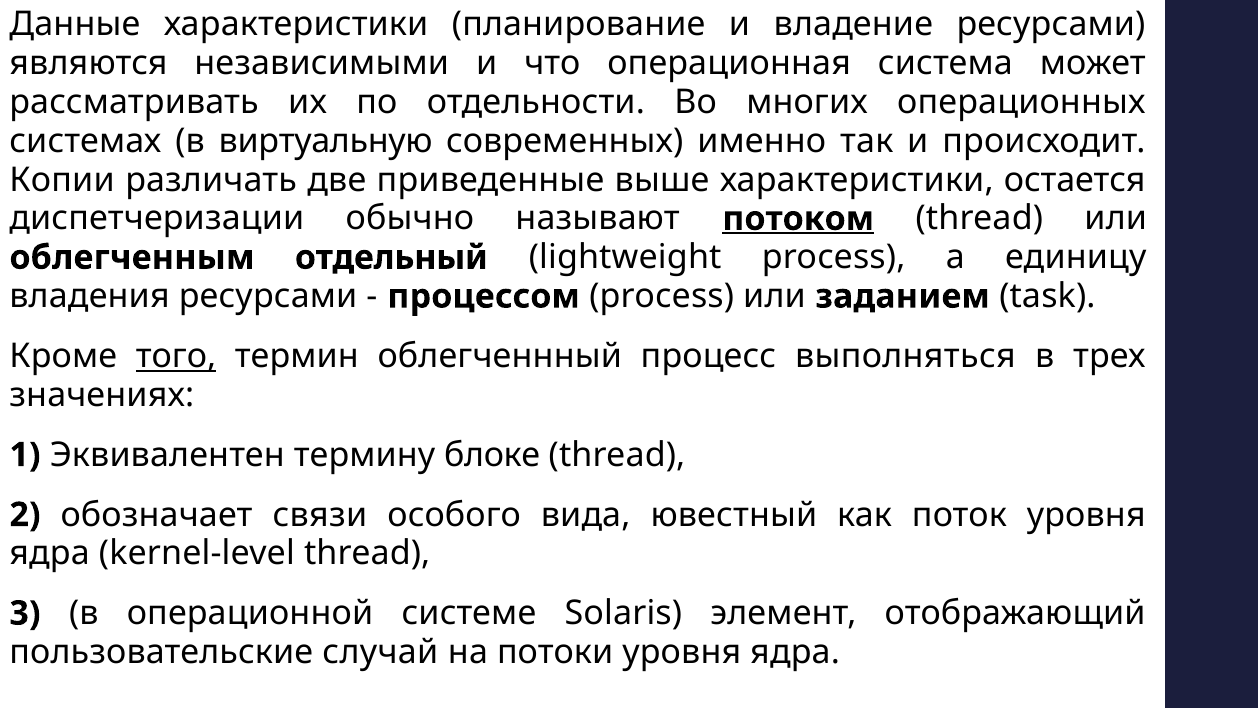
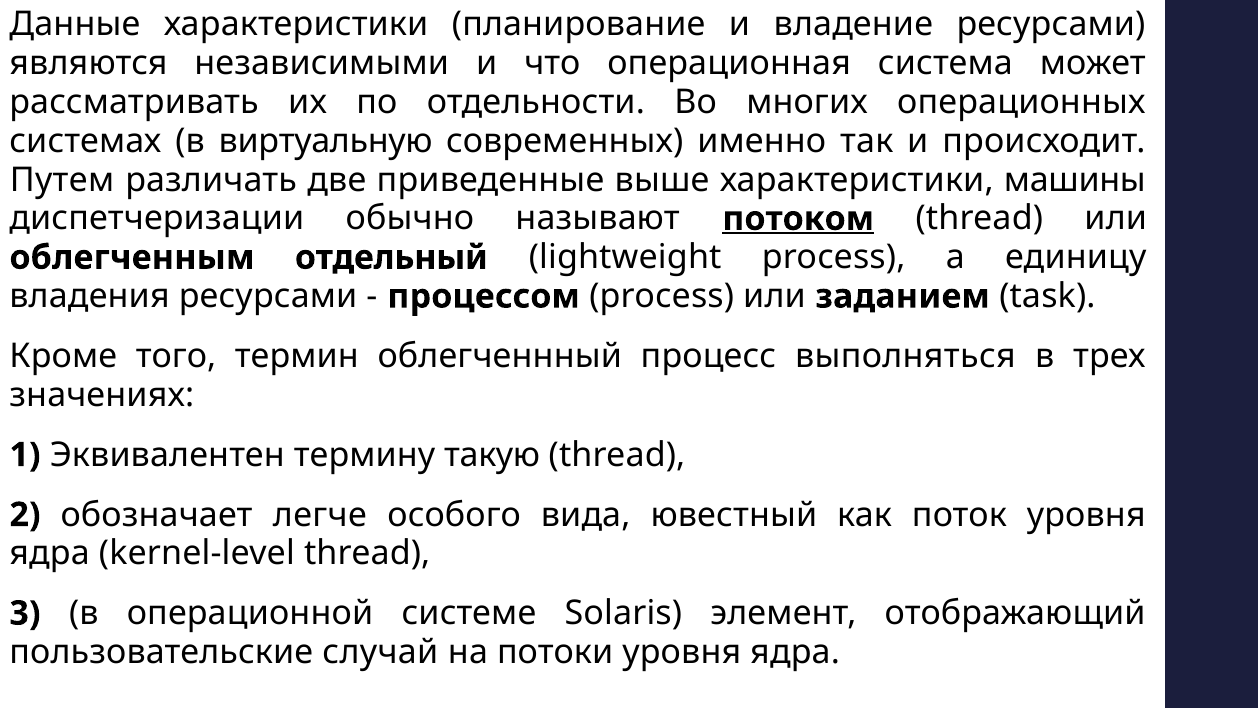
Копии: Копии -> Путем (62, 180)
остается: остается -> машины (1075, 180)
того underline: present -> none (176, 356)
блоке: блоке -> такую (492, 455)
связи: связи -> легче (320, 514)
